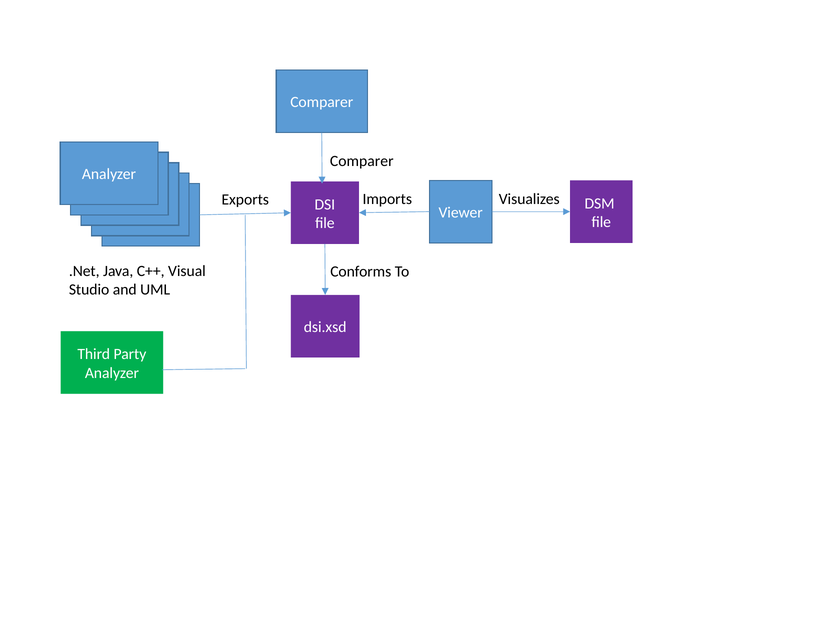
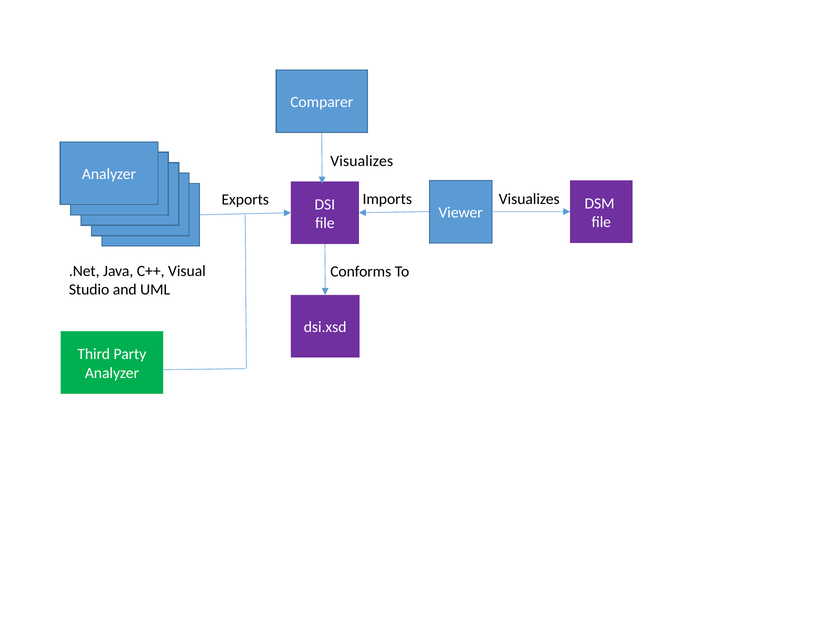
Comparer: Comparer -> Visualizes (362, 161)
